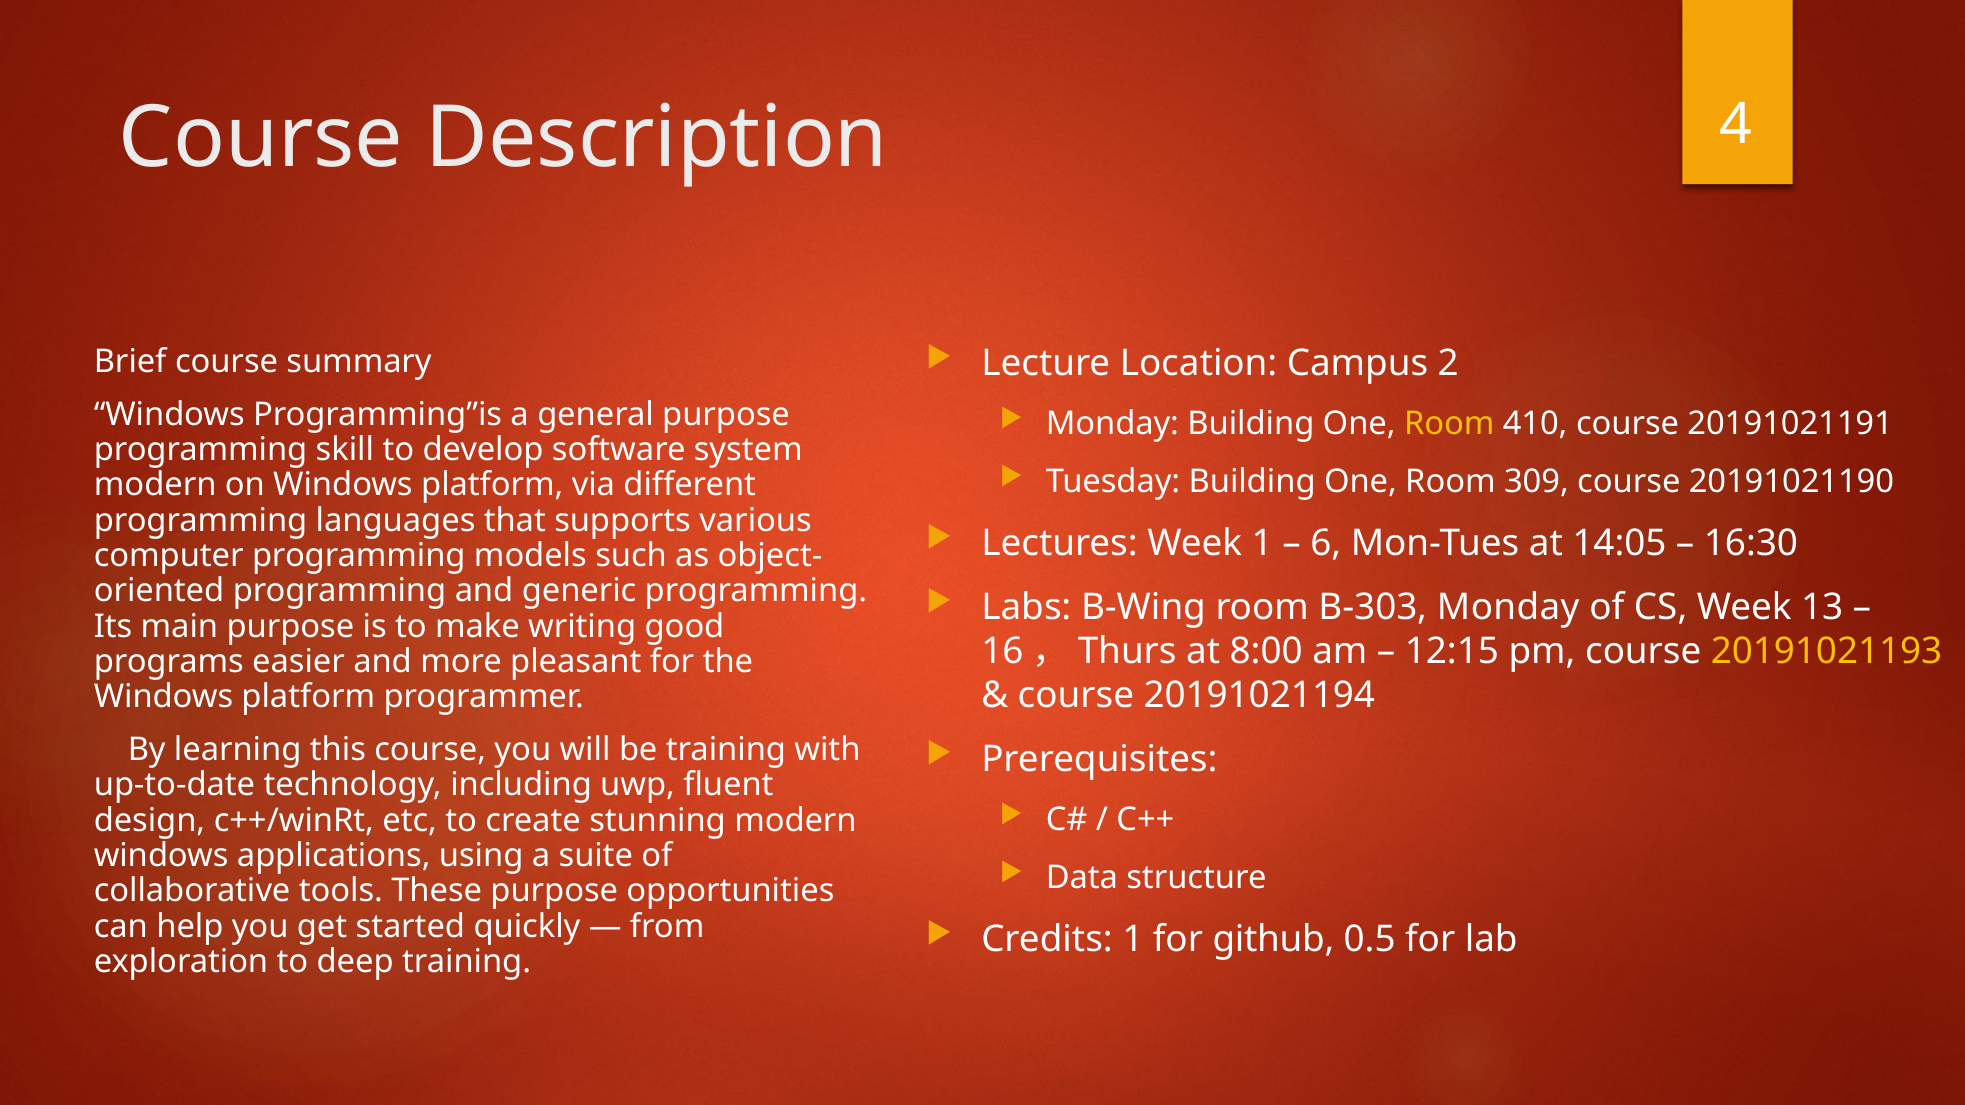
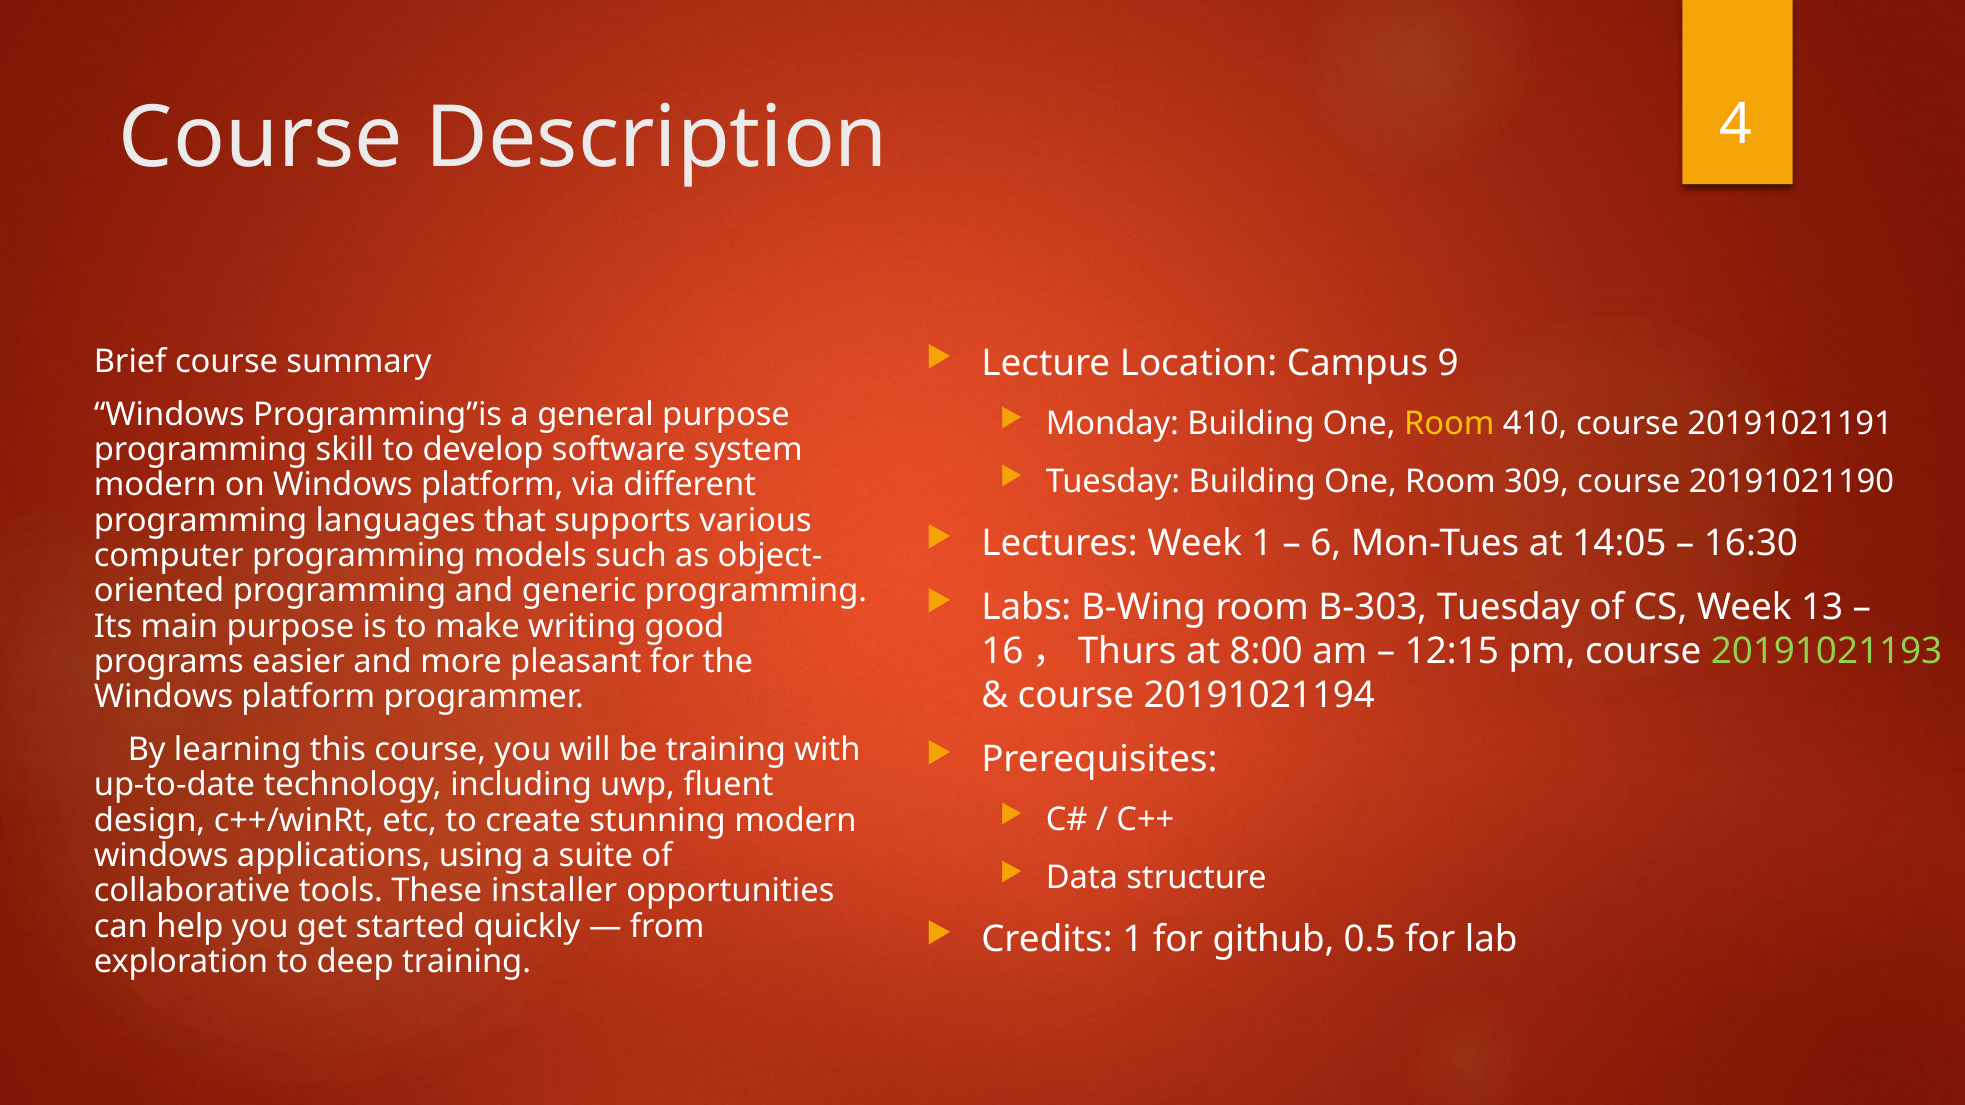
2: 2 -> 9 (1448, 363)
B-303 Monday: Monday -> Tuesday (1508, 607)
20191021193 colour: yellow -> light green (1827, 652)
These purpose: purpose -> installer (554, 891)
